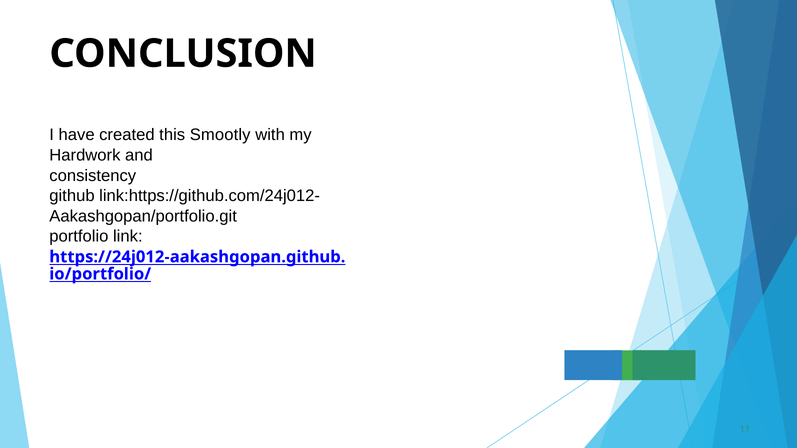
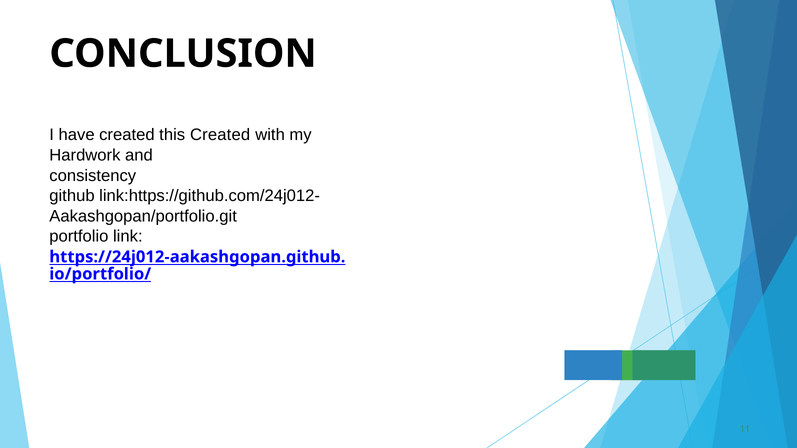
this Smootly: Smootly -> Created (220, 135)
